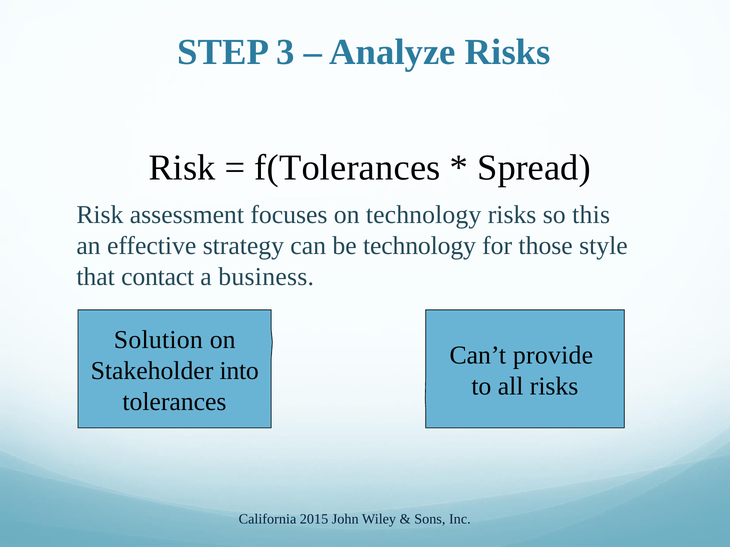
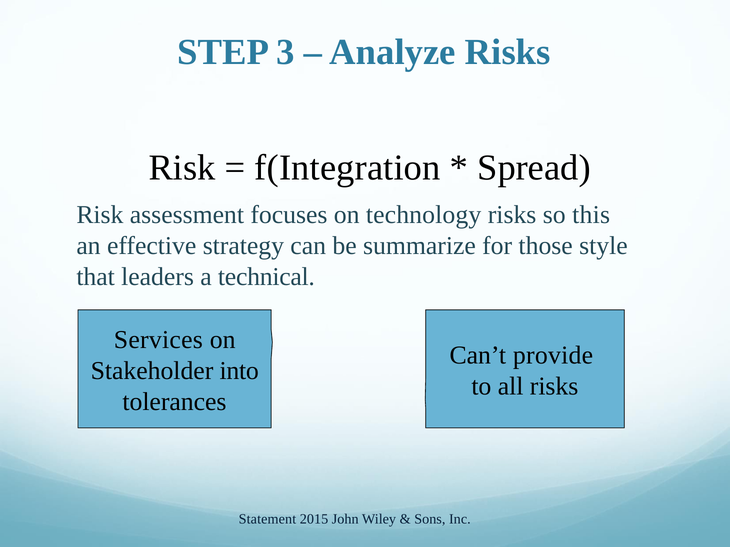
f(Tolerances: f(Tolerances -> f(Integration (348, 168)
be technology: technology -> summarize (419, 246)
contact: contact -> leaders (158, 277)
business: business -> technical (266, 277)
Solution: Solution -> Services (158, 340)
California: California -> Statement (267, 519)
